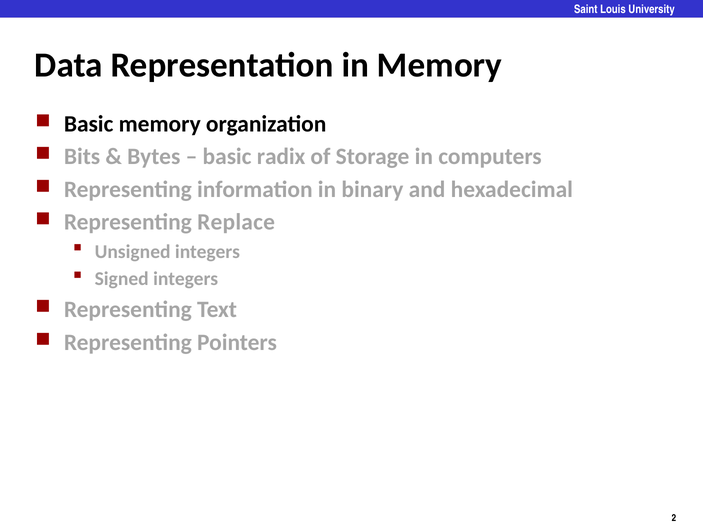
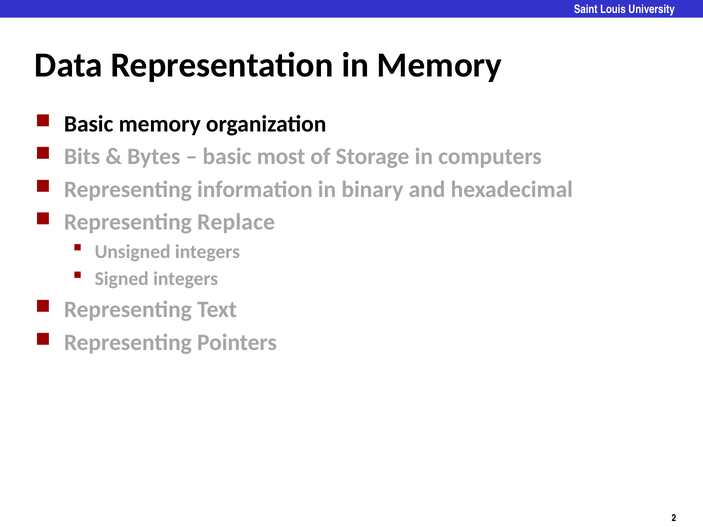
radix: radix -> most (281, 157)
